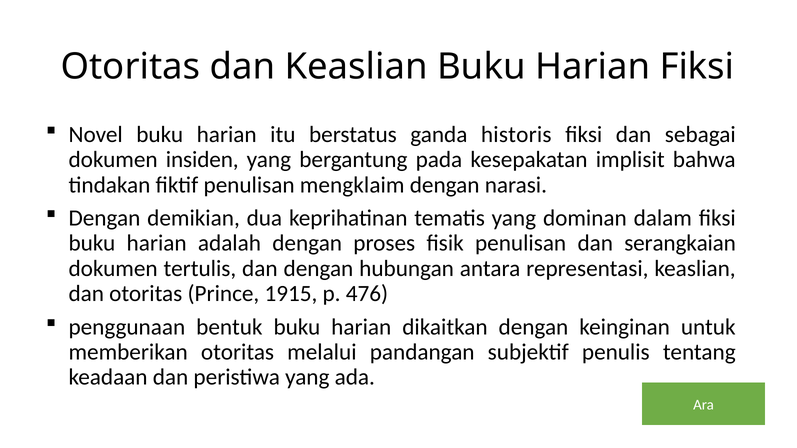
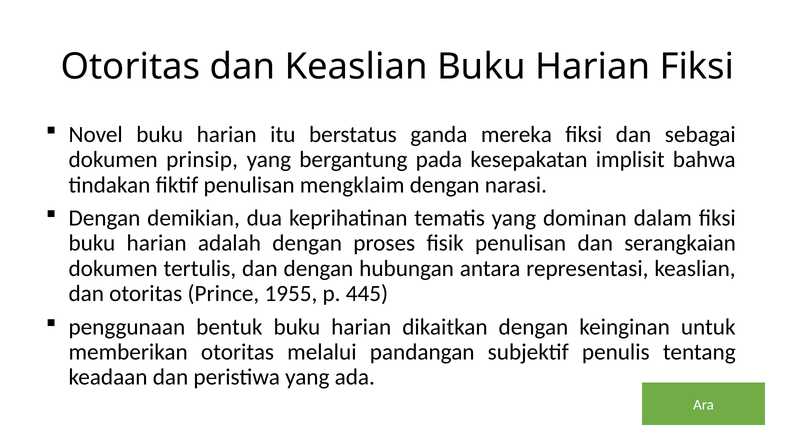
historis: historis -> mereka (516, 135)
insiden: insiden -> prinsip (202, 160)
1915: 1915 -> 1955 (291, 294)
476: 476 -> 445 (367, 294)
